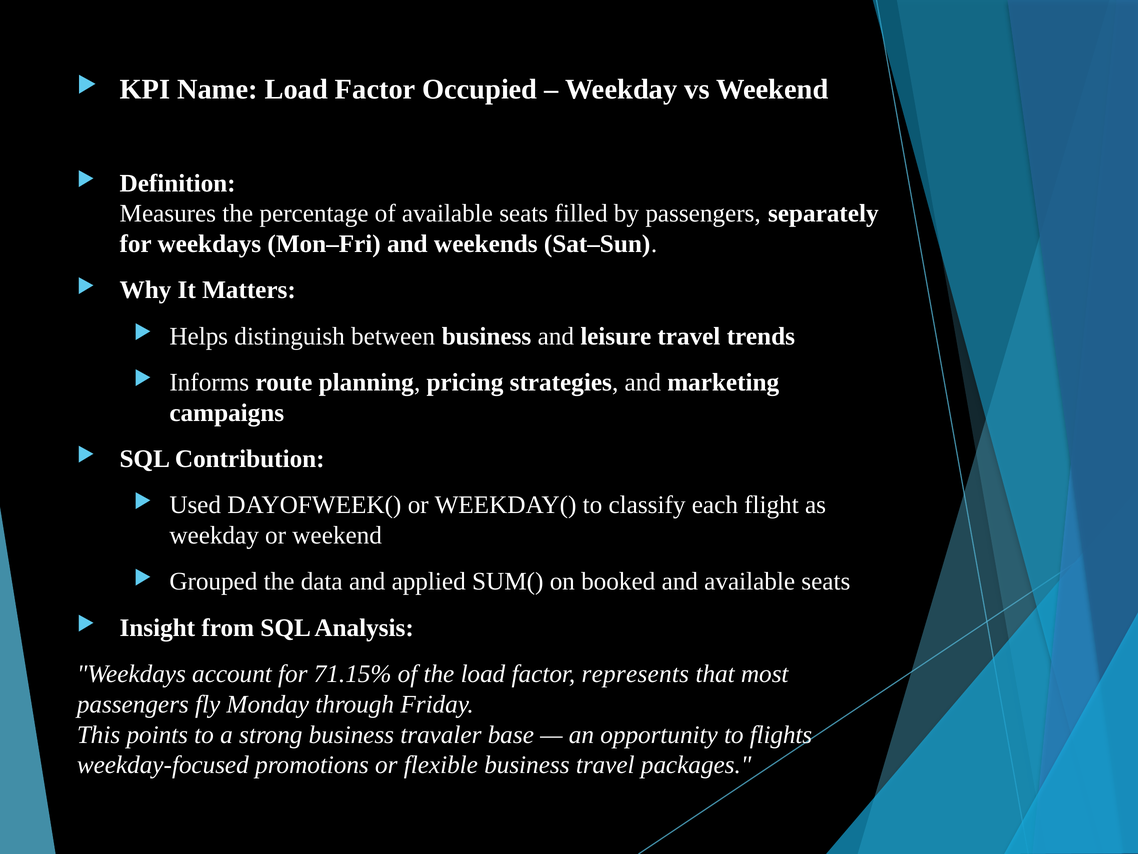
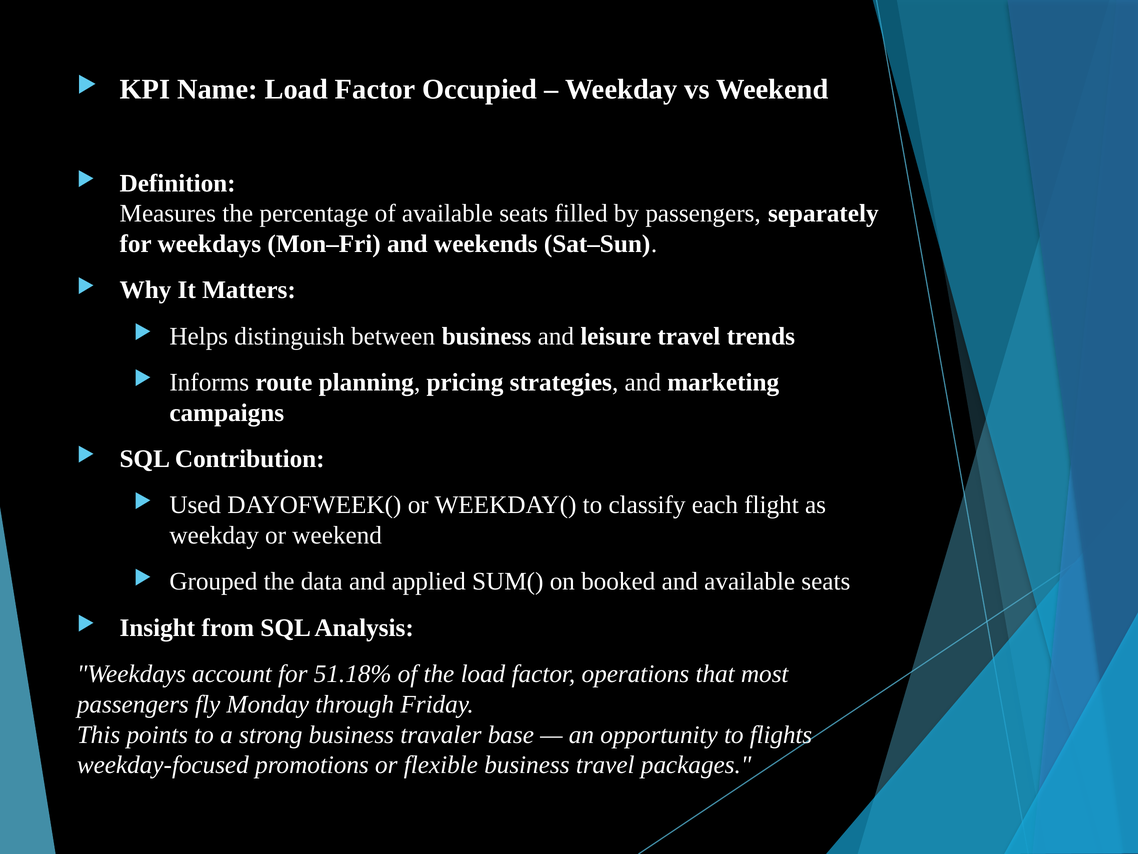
71.15%: 71.15% -> 51.18% (353, 674)
represents: represents -> operations (635, 674)
